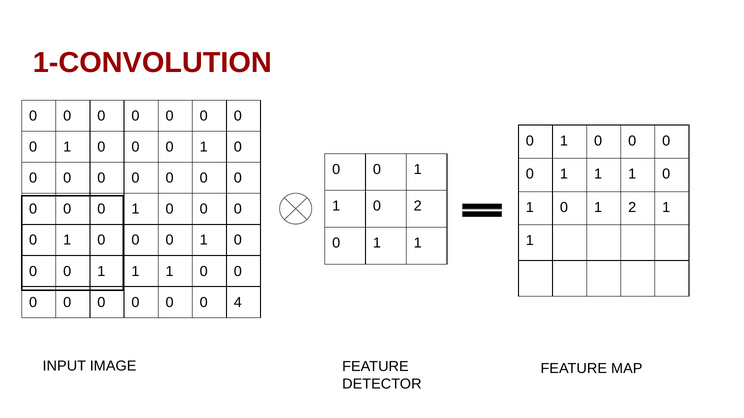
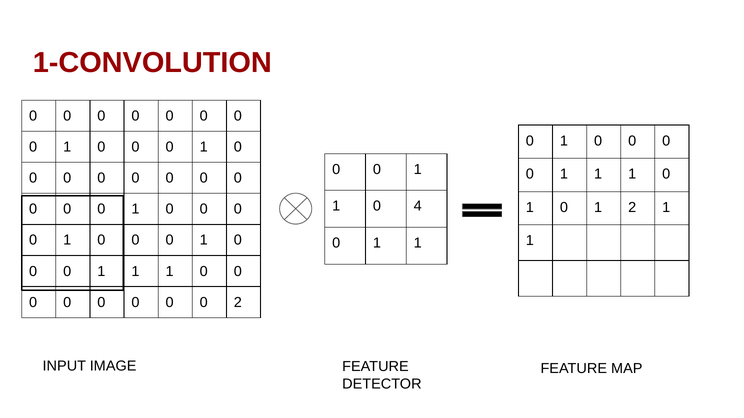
0 2: 2 -> 4 (418, 206)
0 4: 4 -> 2 (238, 303)
